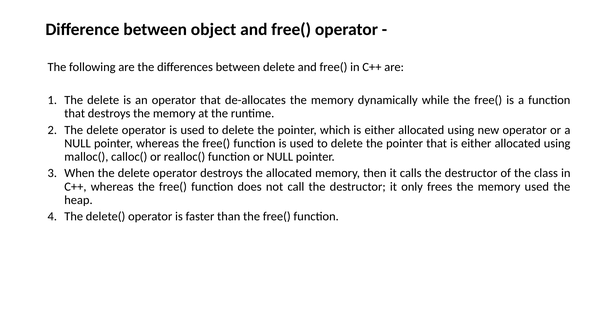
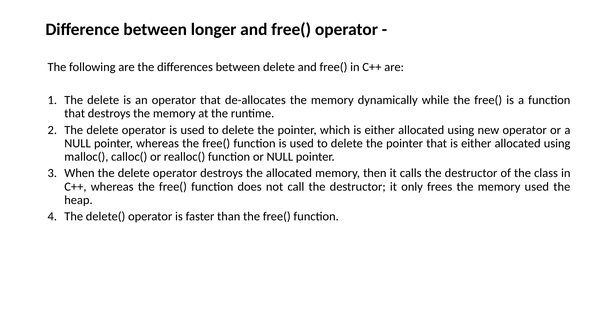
object: object -> longer (214, 29)
